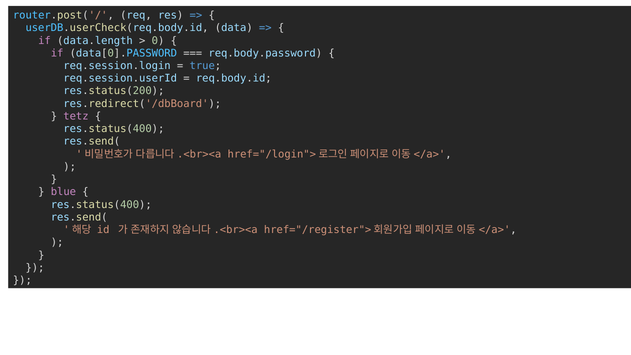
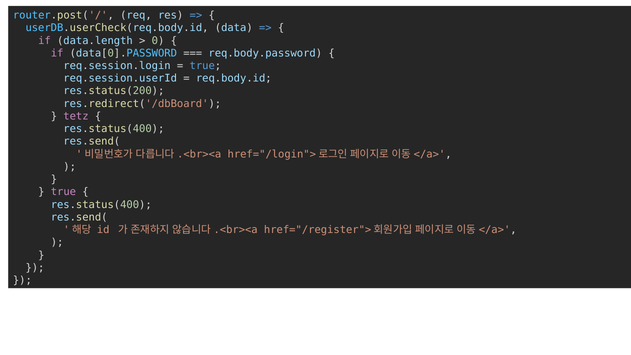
blue: blue -> true (63, 192)
